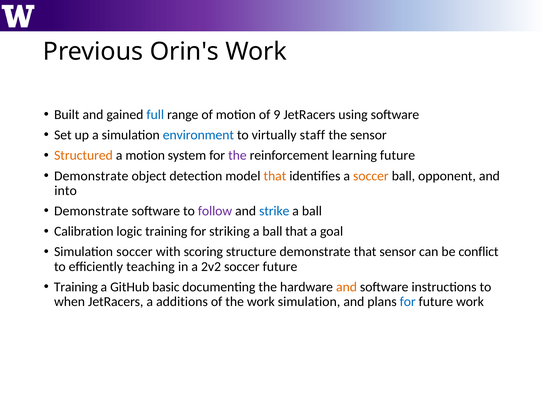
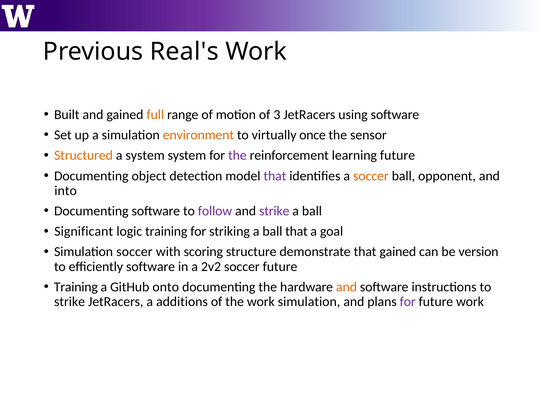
Orin's: Orin's -> Real's (184, 52)
full colour: blue -> orange (155, 115)
9: 9 -> 3 (277, 115)
environment colour: blue -> orange (198, 135)
staff: staff -> once (313, 135)
a motion: motion -> system (145, 156)
Demonstrate: Demonstrate -> Documenting (91, 176)
that colour: orange -> purple (275, 176)
Demonstrate: Demonstrate -> Documenting (91, 211)
strike colour: blue -> purple (274, 211)
Calibration: Calibration -> Significant (84, 232)
that sensor: sensor -> gained (398, 252)
conflict: conflict -> version (478, 252)
efficiently teaching: teaching -> software (151, 267)
basic: basic -> onto (166, 287)
when: when -> strike (70, 302)
for colour: blue -> purple (408, 302)
